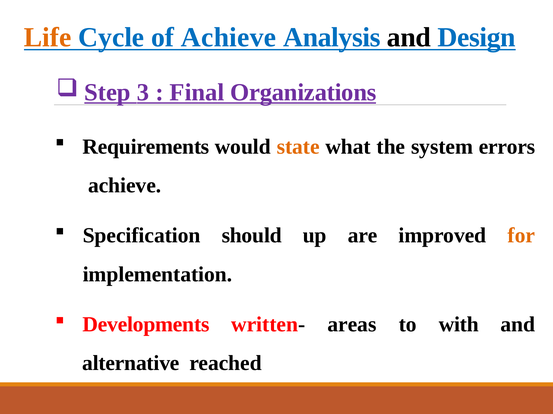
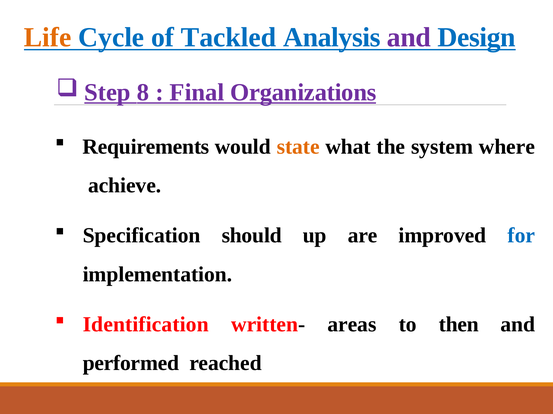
of Achieve: Achieve -> Tackled (229, 37)
and colour: black -> purple (409, 37)
3: 3 -> 8 (143, 92)
errors: errors -> where (507, 147)
for colour: orange -> blue (521, 236)
Developments: Developments -> Identification (146, 325)
with: with -> then (459, 325)
alternative: alternative -> performed (131, 364)
